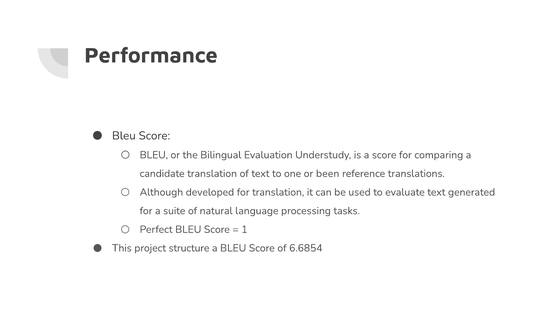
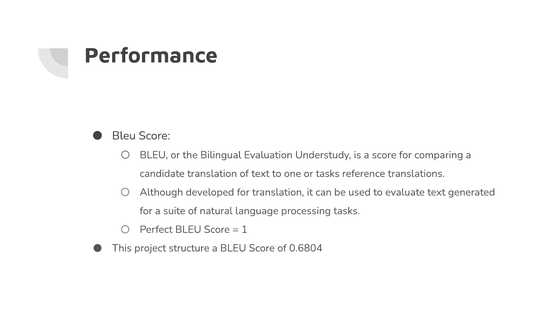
or been: been -> tasks (328, 174)
6.6854: 6.6854 -> 0.6804 (306, 248)
